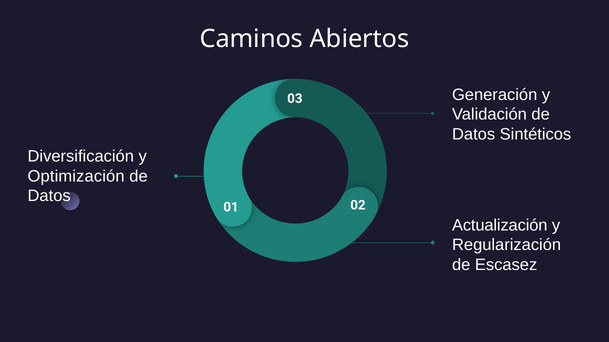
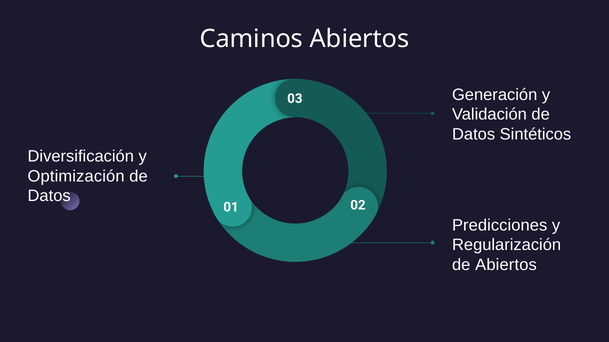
Actualización: Actualización -> Predicciones (500, 225)
de Escasez: Escasez -> Abiertos (506, 265)
